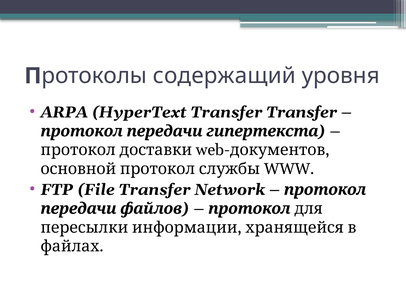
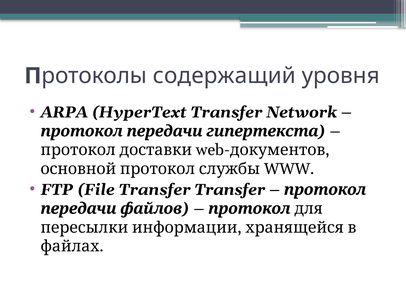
Transfer Transfer: Transfer -> Network (302, 112)
Transfer Network: Network -> Transfer (230, 190)
